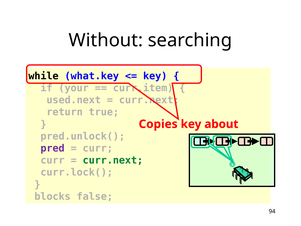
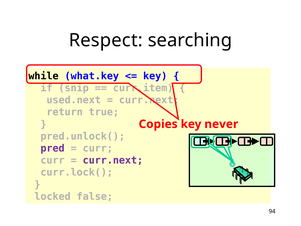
Without: Without -> Respect (106, 40)
your: your -> snip (74, 88)
about: about -> never (221, 124)
curr.next colour: green -> purple (113, 160)
blocks: blocks -> locked (53, 196)
